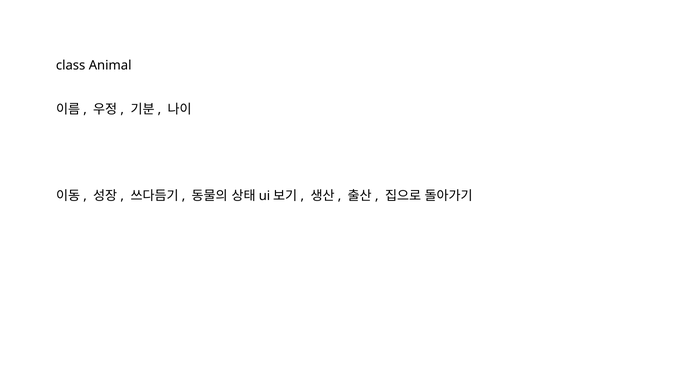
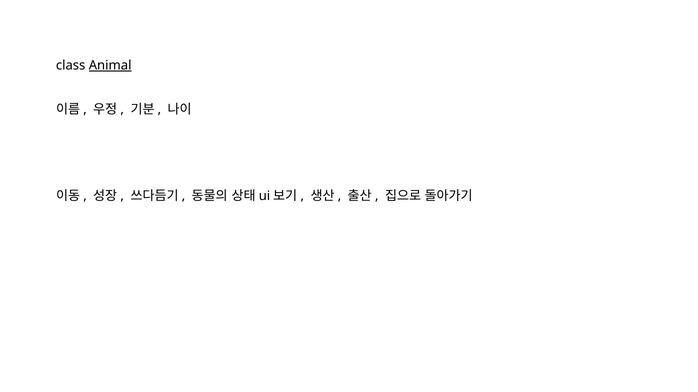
Animal underline: none -> present (110, 66)
